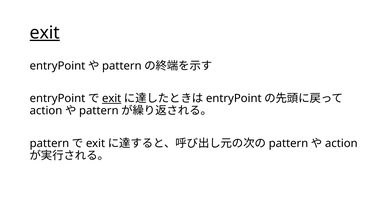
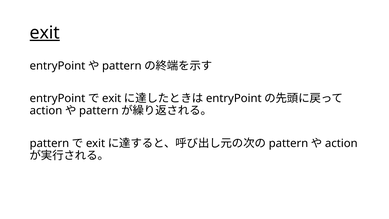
exit underline: present -> none (112, 98)
